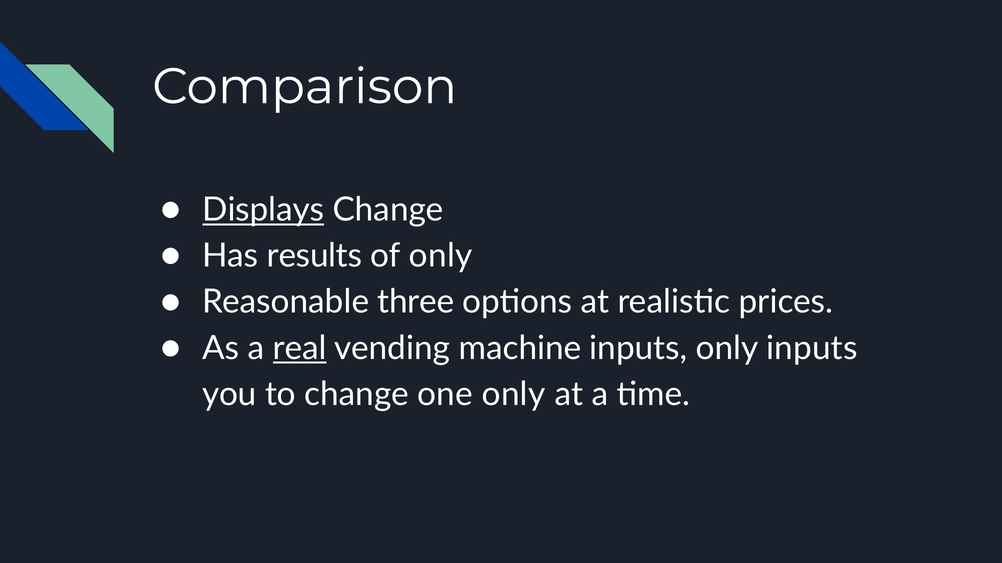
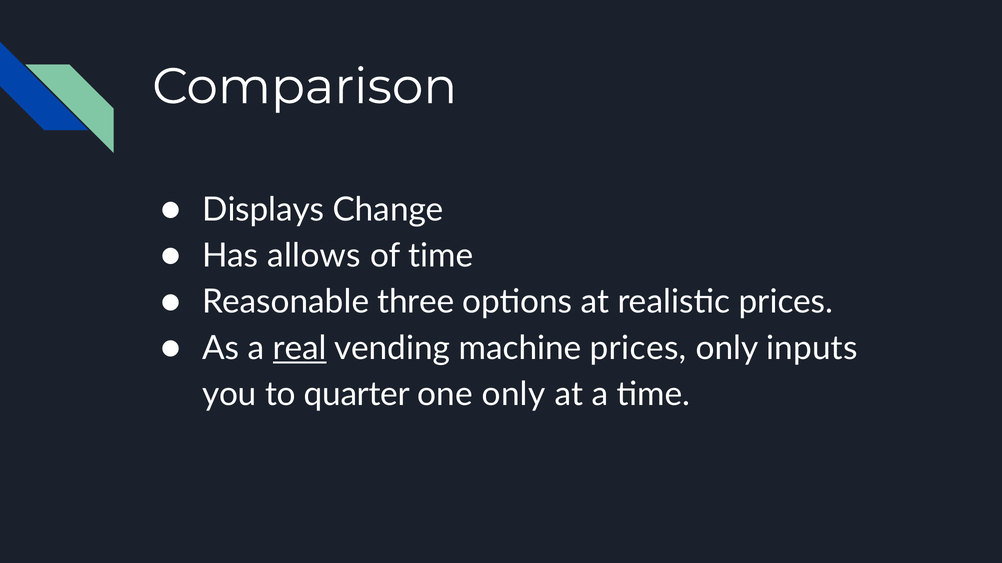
Displays underline: present -> none (263, 210)
results: results -> allows (314, 256)
of only: only -> time (441, 256)
machine inputs: inputs -> prices (638, 348)
to change: change -> quarter (357, 394)
